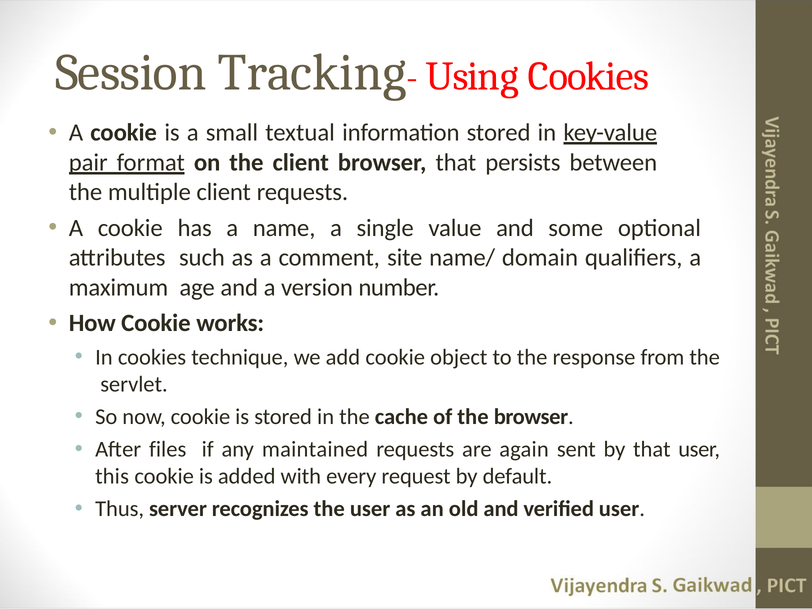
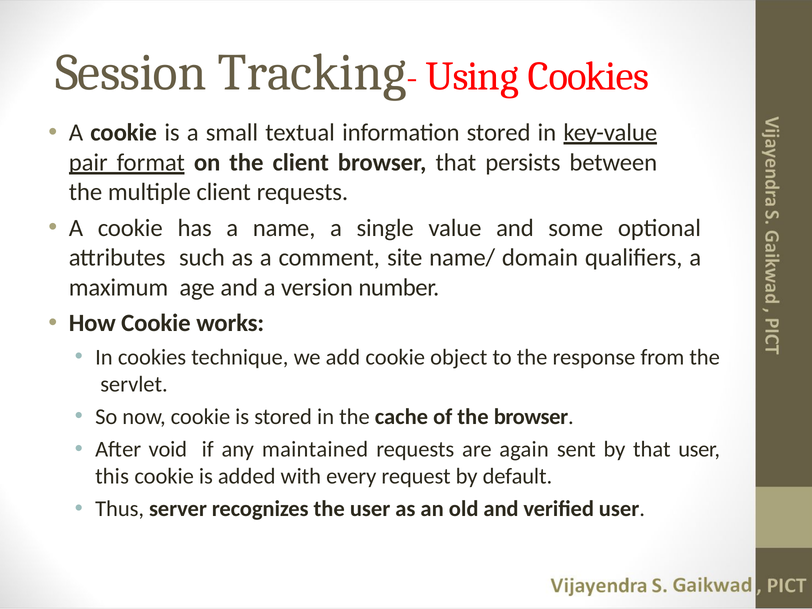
files: files -> void (168, 449)
